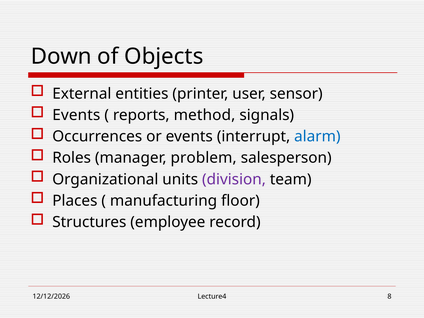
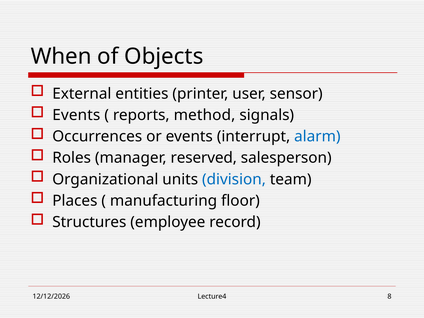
Down: Down -> When (61, 57)
problem: problem -> reserved (204, 158)
division colour: purple -> blue (234, 179)
